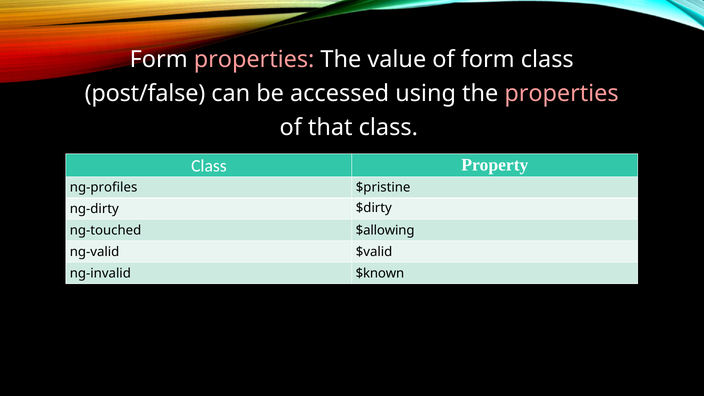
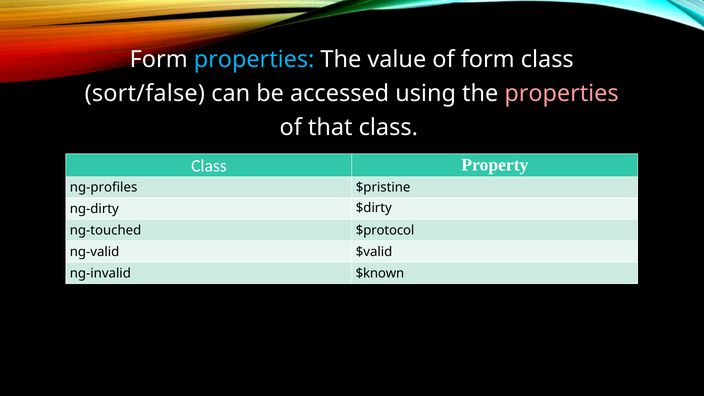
properties colour: pink -> light blue (254, 60)
post/false: post/false -> sort/false (145, 94)
$allowing: $allowing -> $protocol (385, 230)
